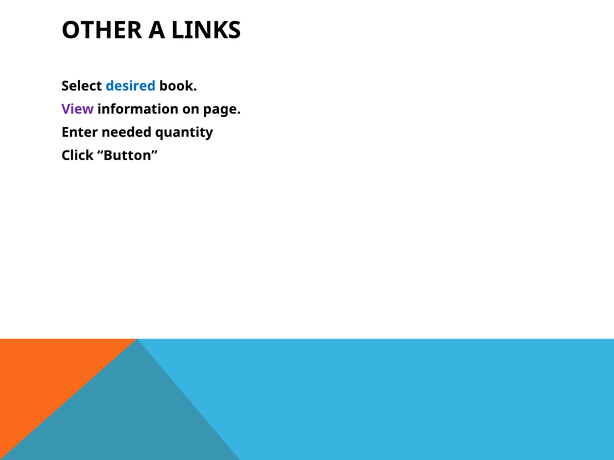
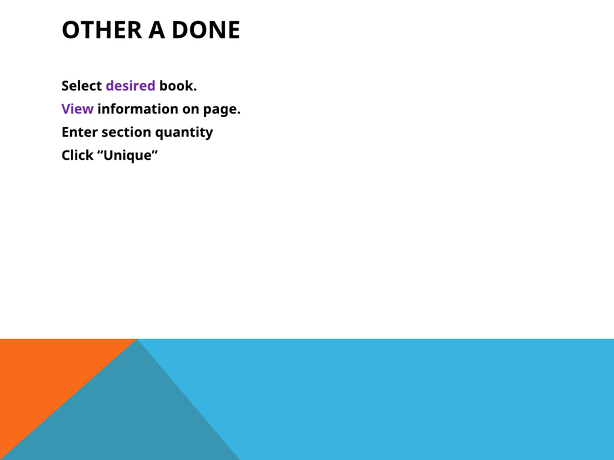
LINKS: LINKS -> DONE (206, 30)
desired colour: blue -> purple (131, 86)
needed: needed -> section (126, 132)
Button: Button -> Unique (127, 156)
